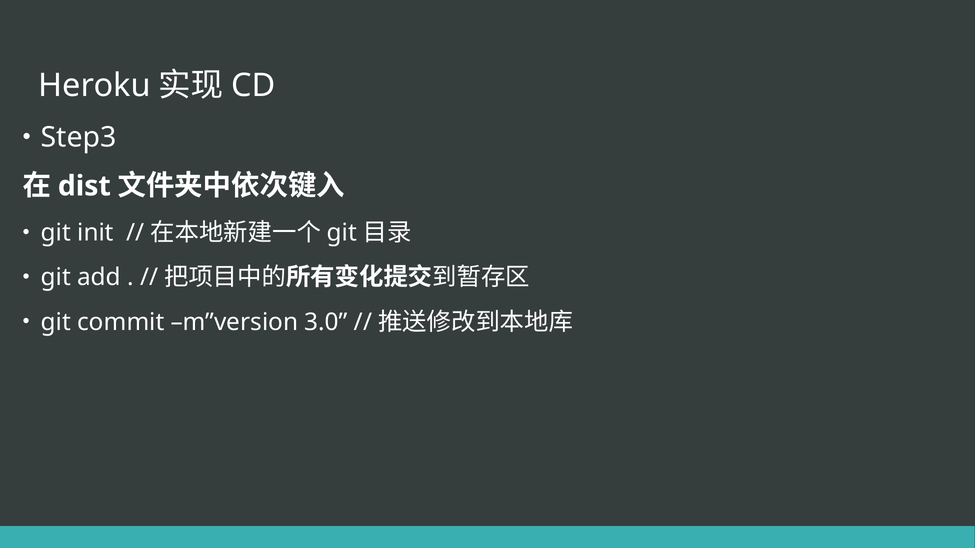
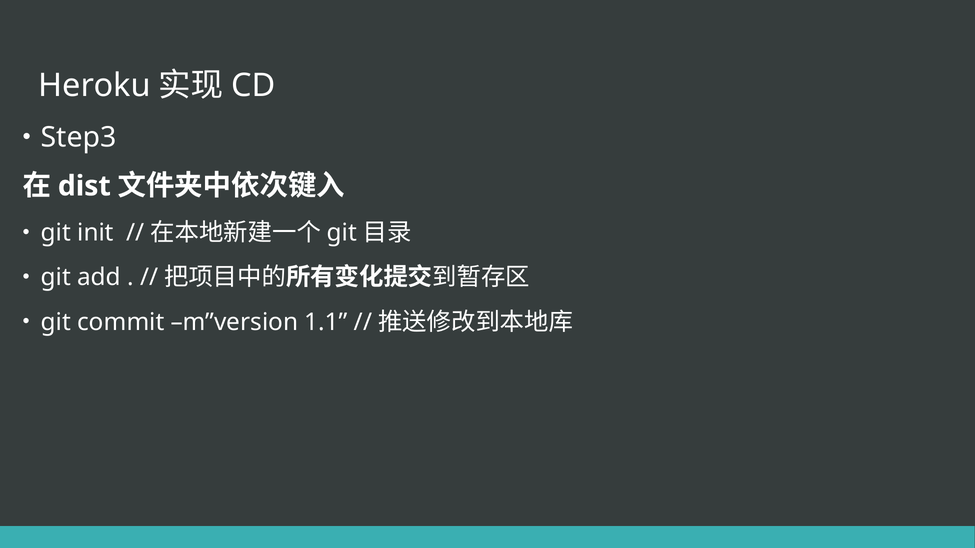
3.0: 3.0 -> 1.1 (326, 322)
